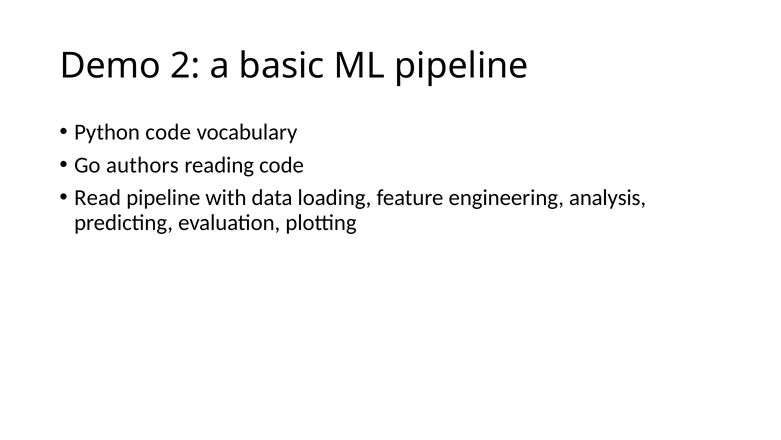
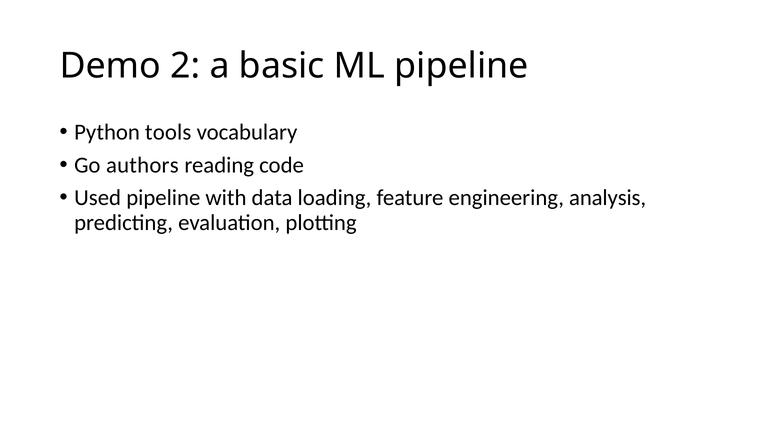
Python code: code -> tools (168, 132)
Read: Read -> Used (98, 198)
